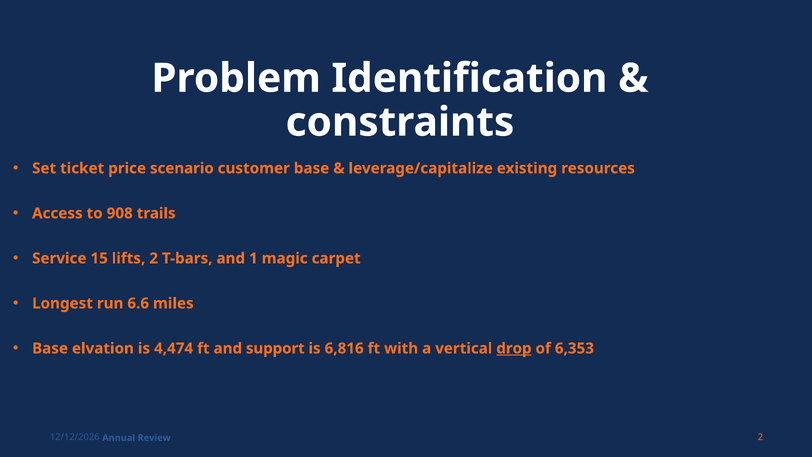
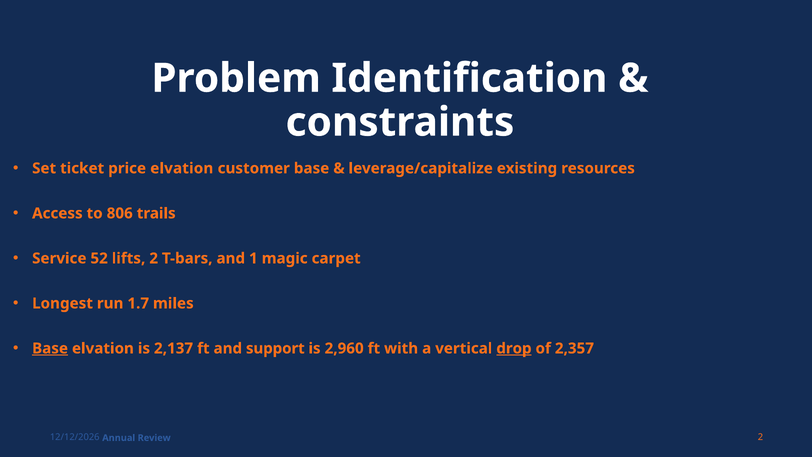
price scenario: scenario -> elvation (182, 168)
908: 908 -> 806 (120, 213)
15: 15 -> 52 (99, 258)
6.6: 6.6 -> 1.7 (138, 303)
Base underline: none -> present (50, 348)
4,474: 4,474 -> 2,137 (174, 348)
6,816: 6,816 -> 2,960 (344, 348)
6,353: 6,353 -> 2,357 (574, 348)
